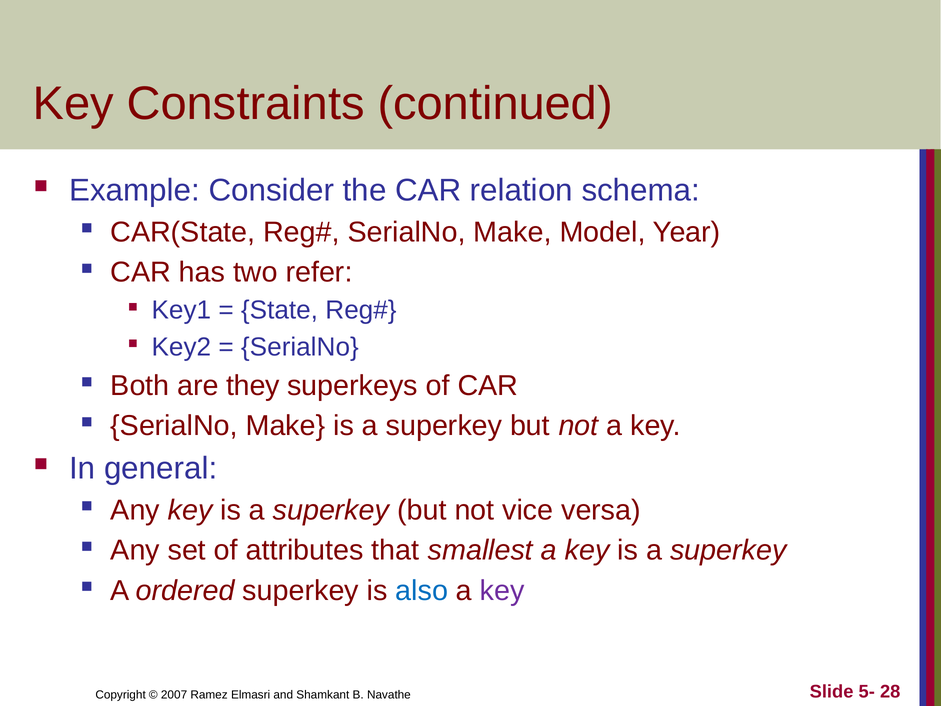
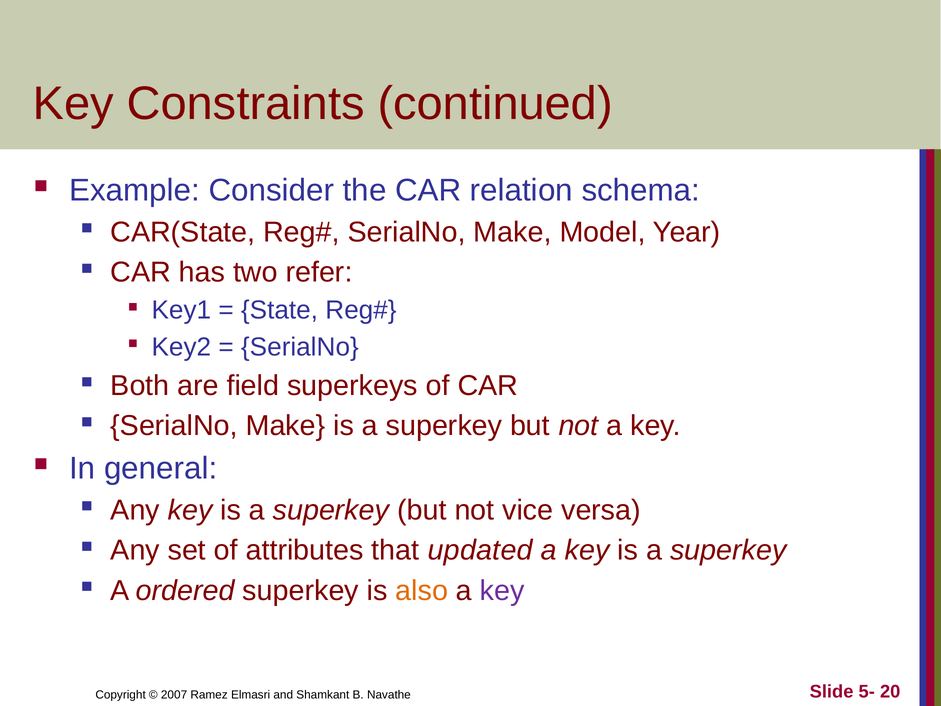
they: they -> field (253, 386)
smallest: smallest -> updated (480, 550)
also colour: blue -> orange (422, 590)
28: 28 -> 20 (890, 691)
